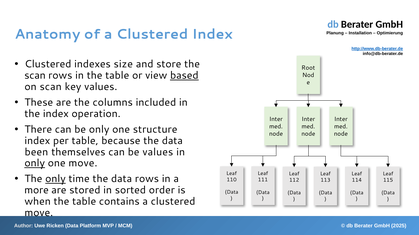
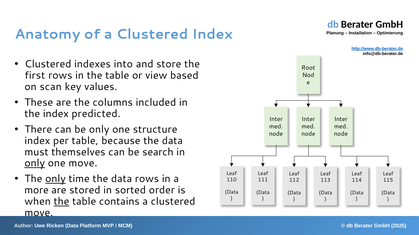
size: size -> into (123, 64)
scan: scan -> first (35, 76)
based underline: present -> none (184, 76)
operation: operation -> predicted (96, 114)
been: been -> must (36, 152)
be values: values -> search (158, 152)
the underline: none -> present (61, 202)
